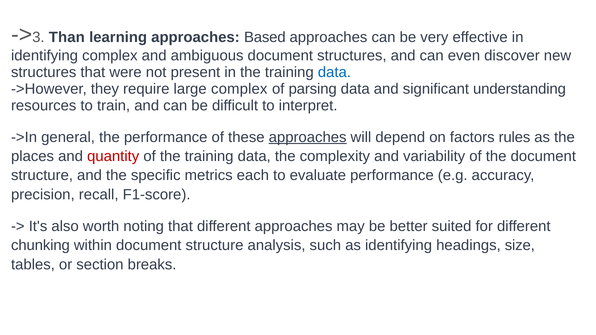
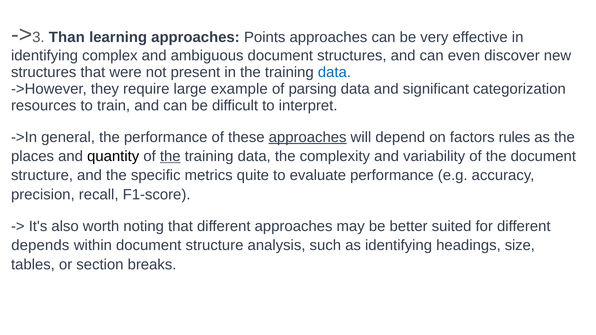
Based: Based -> Points (265, 37)
large complex: complex -> example (239, 89)
understanding: understanding -> categorization (519, 89)
quantity colour: red -> black (113, 156)
the underline: none -> present (170, 156)
each: each -> quite (253, 176)
chunking: chunking -> depends (40, 245)
